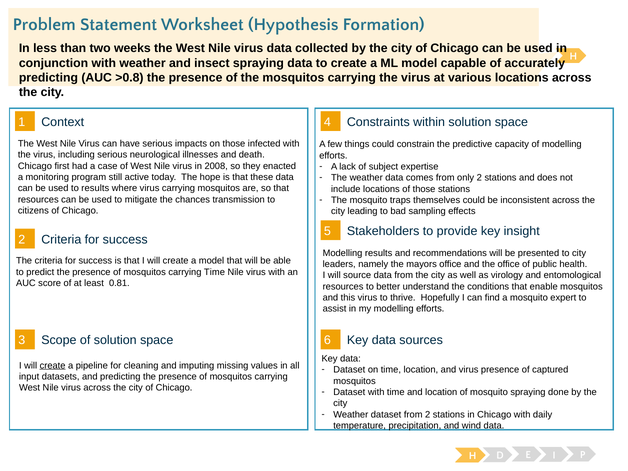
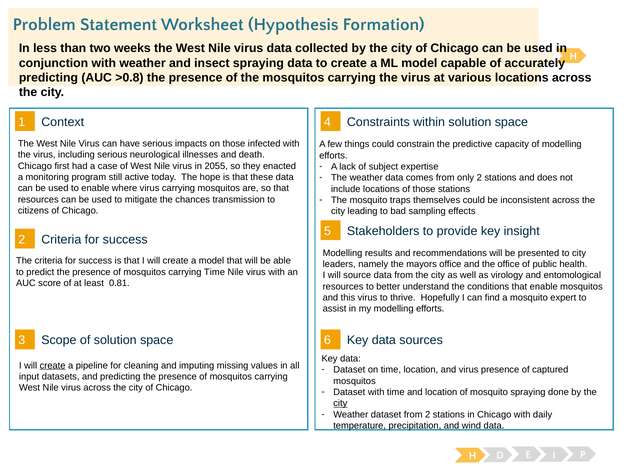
2008: 2008 -> 2055 (216, 166)
to results: results -> enable (95, 188)
city underline: none -> present (340, 403)
